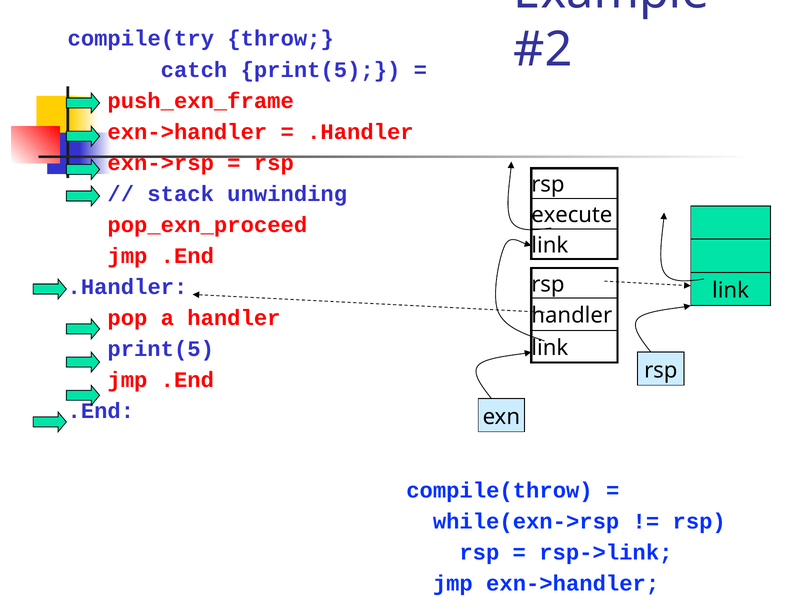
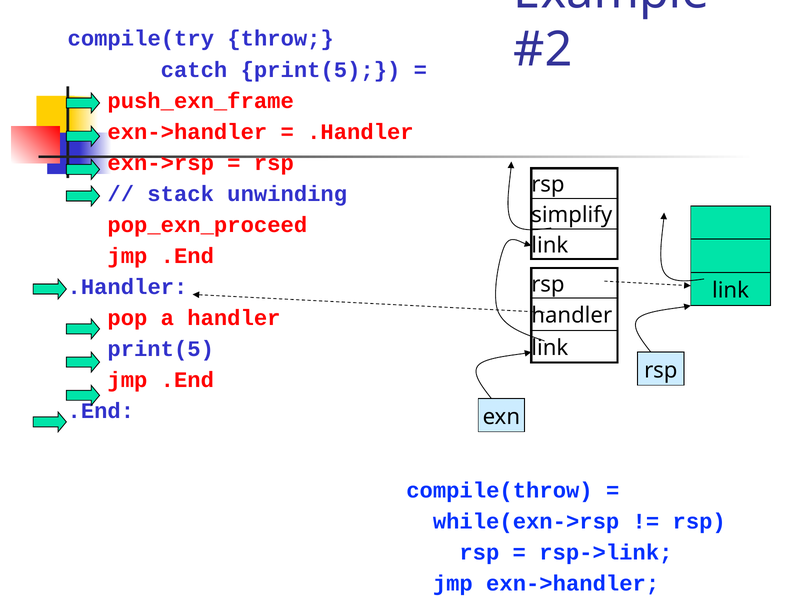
execute: execute -> simplify (572, 215)
